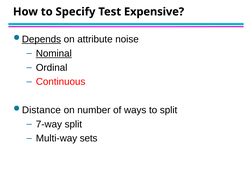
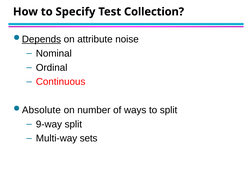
Expensive: Expensive -> Collection (154, 12)
Nominal underline: present -> none (54, 53)
Distance: Distance -> Absolute (41, 110)
7-way: 7-way -> 9-way (49, 124)
